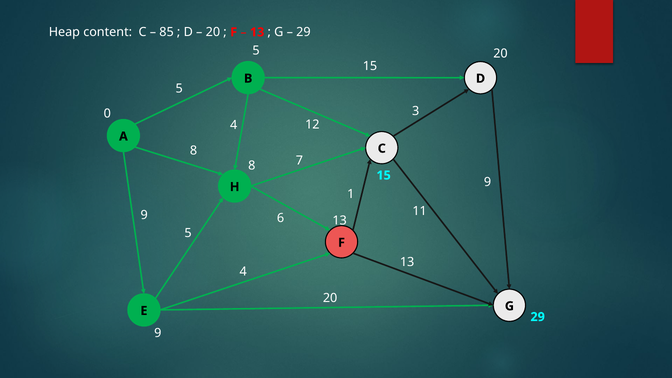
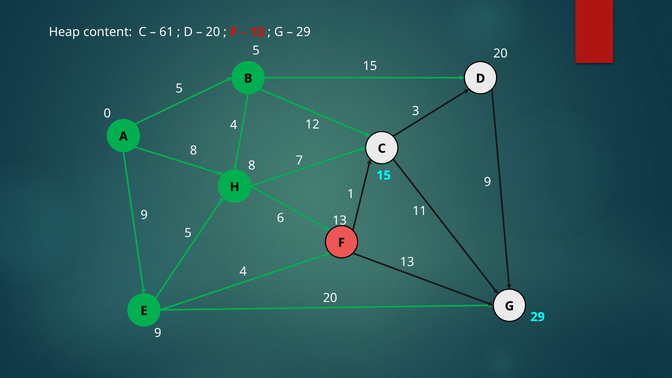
85: 85 -> 61 (167, 32)
